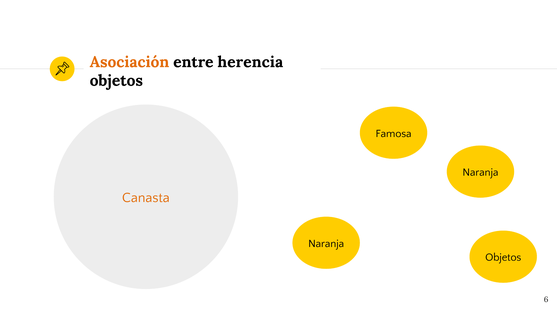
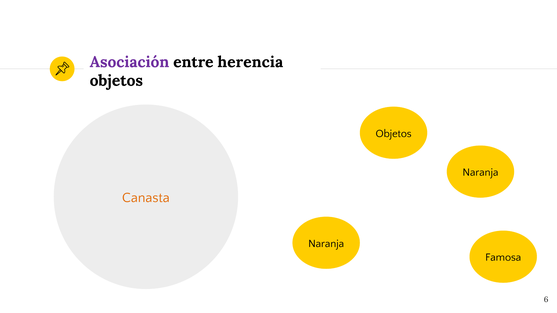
Asociación colour: orange -> purple (129, 62)
Famosa: Famosa -> Objetos (394, 134)
Objetos: Objetos -> Famosa (503, 258)
